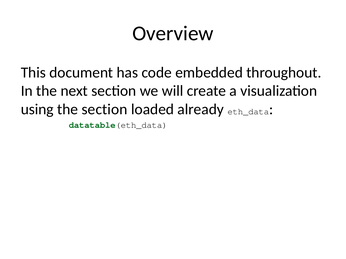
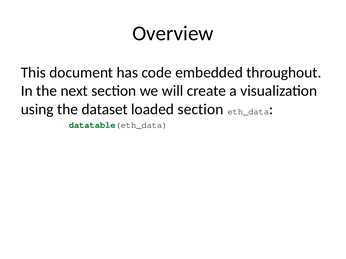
the section: section -> dataset (105, 109)
loaded already: already -> section (201, 109)
